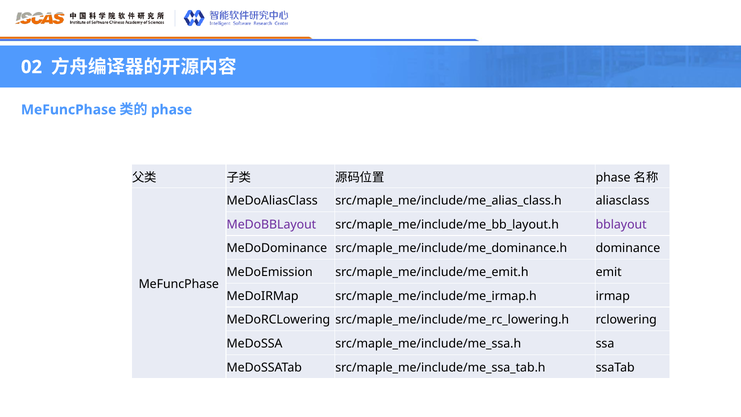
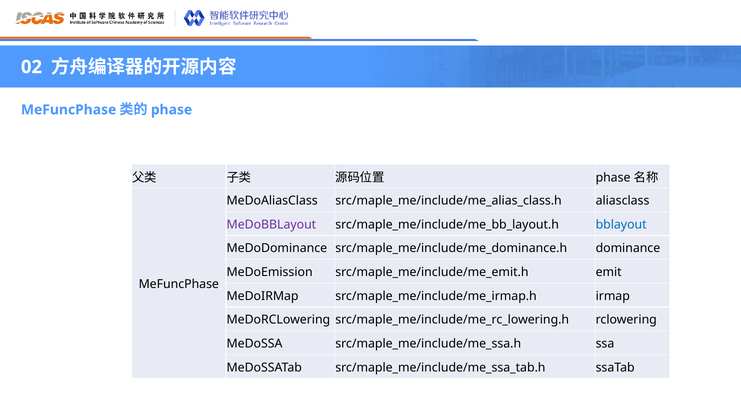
bblayout colour: purple -> blue (621, 224)
